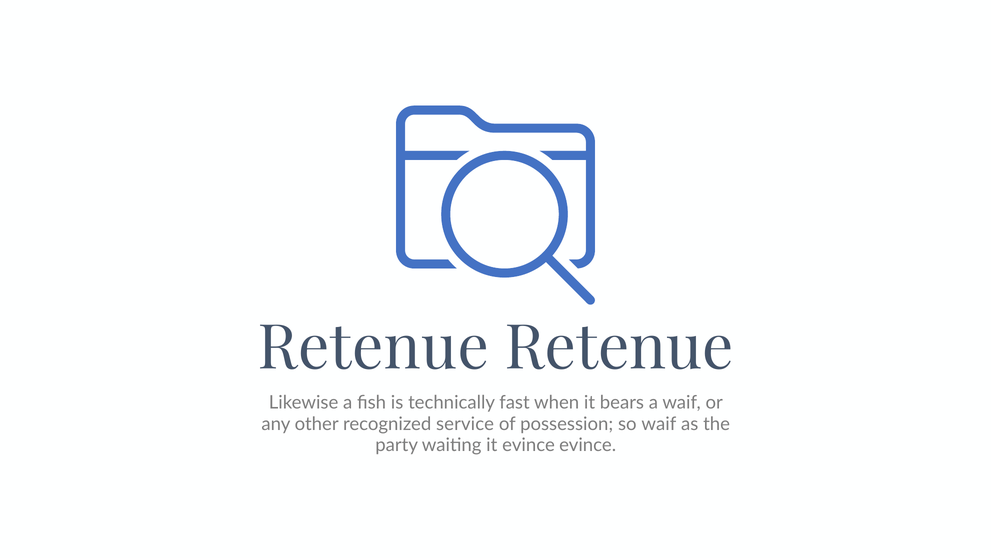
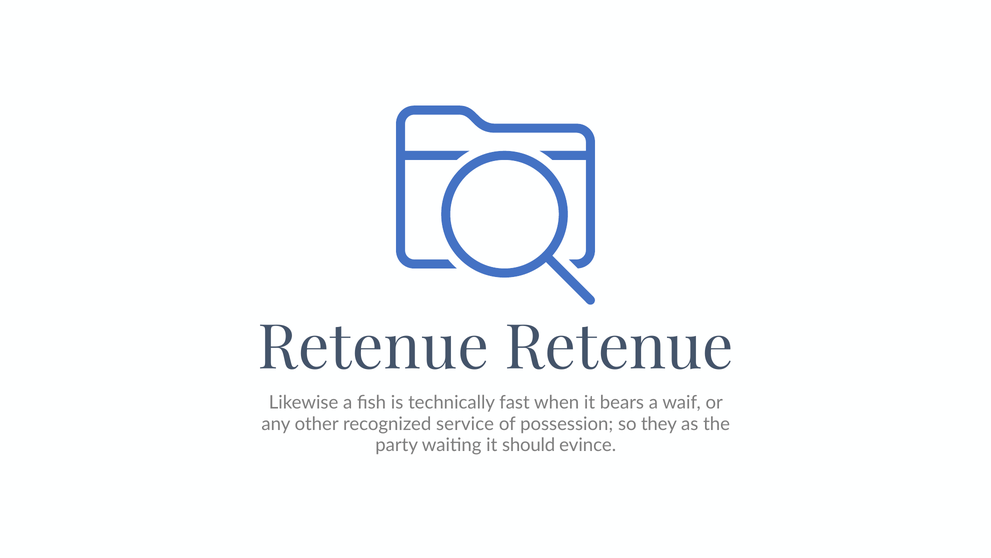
so waif: waif -> they (659, 424)
it evince: evince -> should (529, 445)
